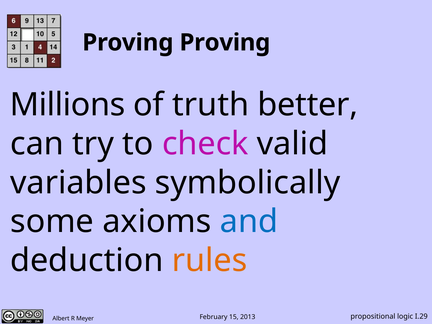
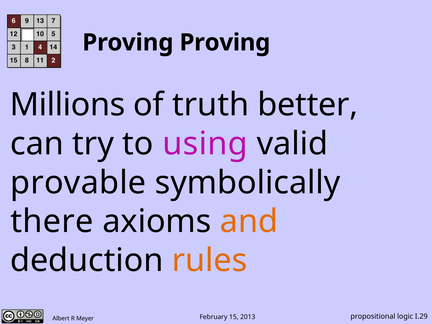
check: check -> using (205, 144)
variables: variables -> provable (78, 183)
some: some -> there (52, 222)
and colour: blue -> orange (249, 222)
